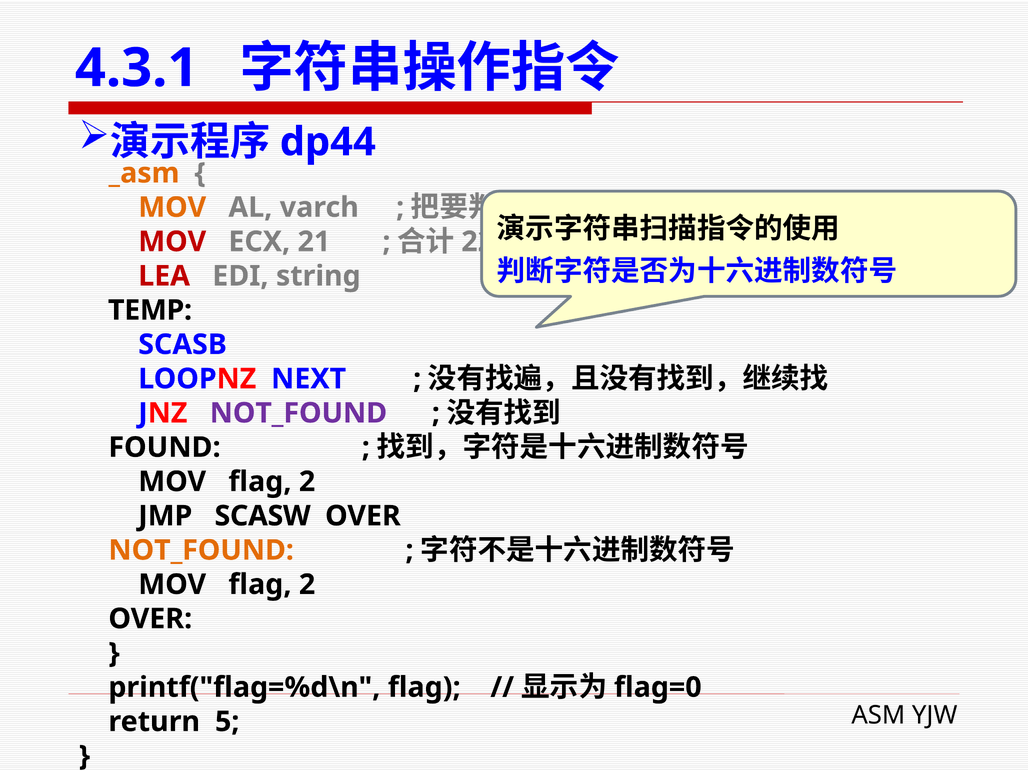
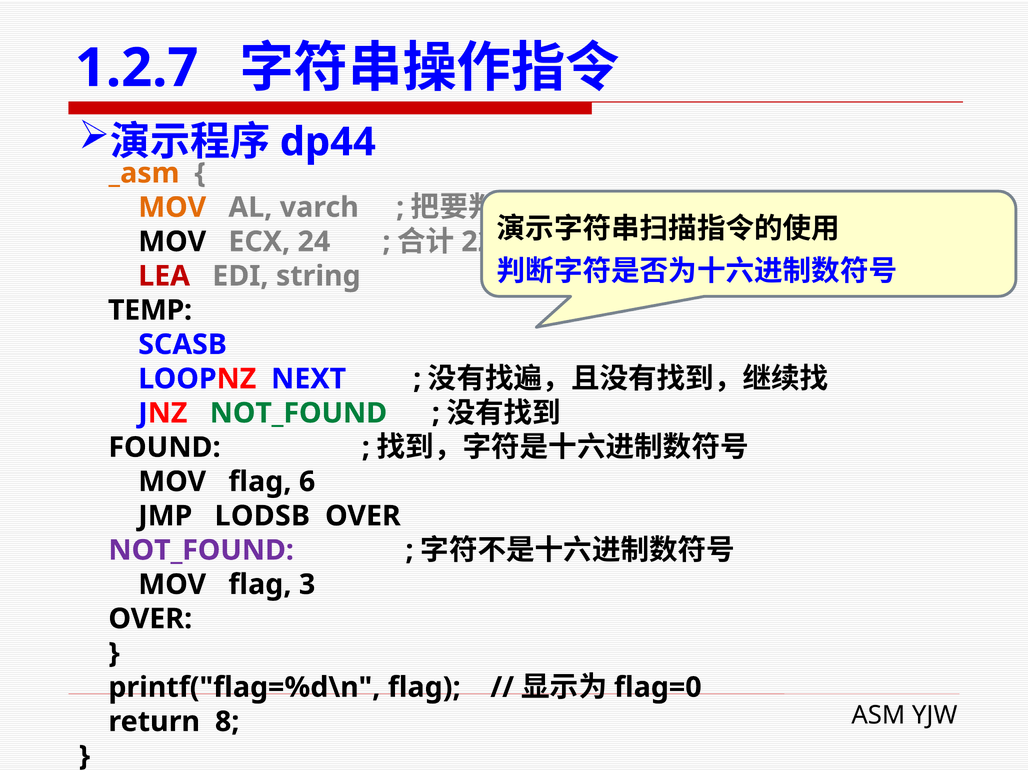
4.3.1: 4.3.1 -> 1.2.7 (137, 68)
MOV colour: red -> black (172, 242)
21: 21 -> 24 (314, 242)
NOT_FOUND colour: purple -> green (298, 413)
2: 2 -> 6 (307, 482)
SCASW: SCASW -> LODSB (262, 516)
NOT_FOUND colour: orange -> purple (201, 550)
2: 2 -> 3 (307, 585)
5: 5 -> 8 (227, 722)
